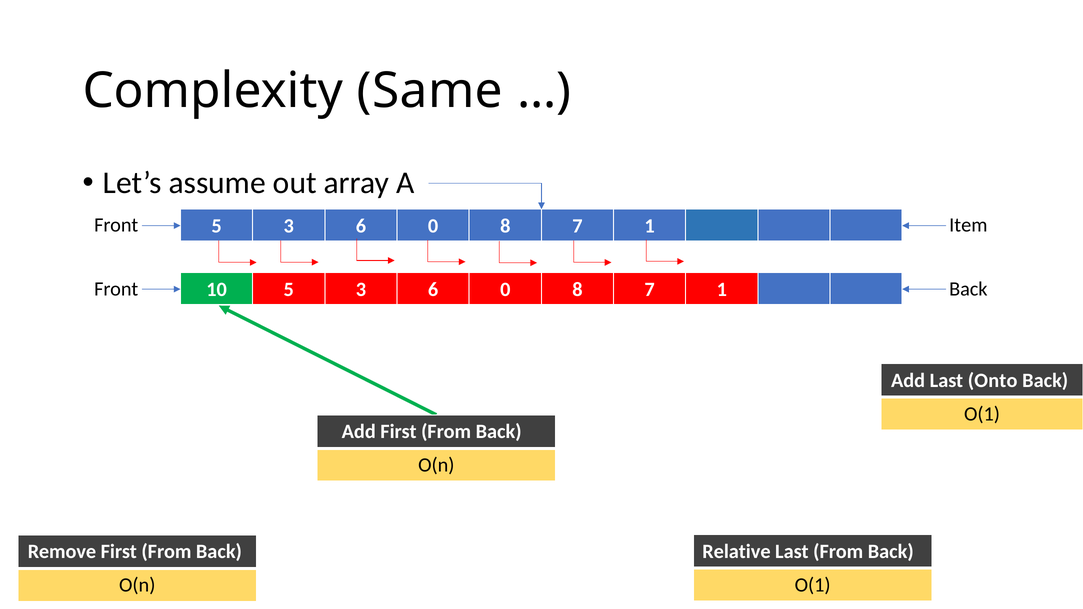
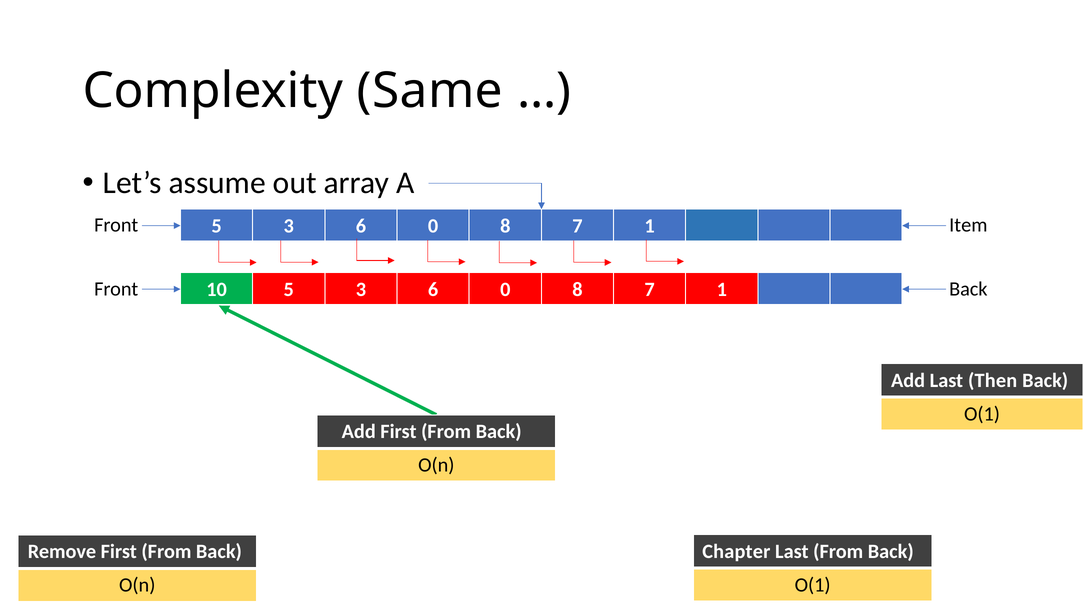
Onto: Onto -> Then (993, 381)
Relative: Relative -> Chapter (736, 552)
